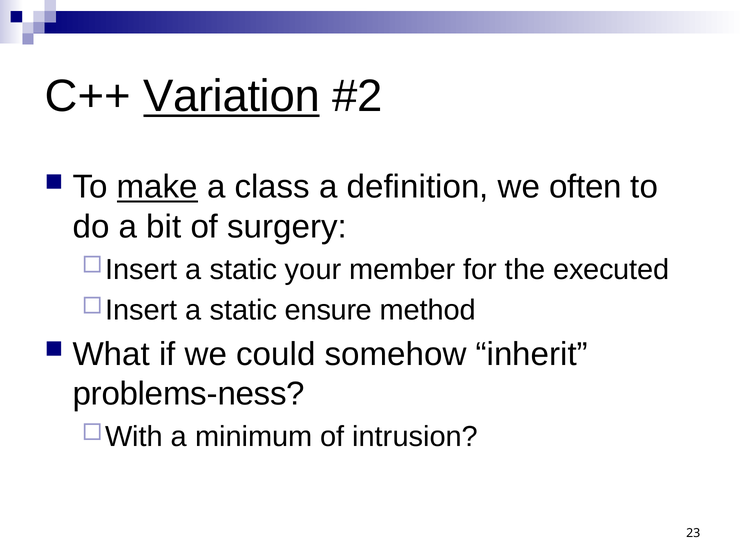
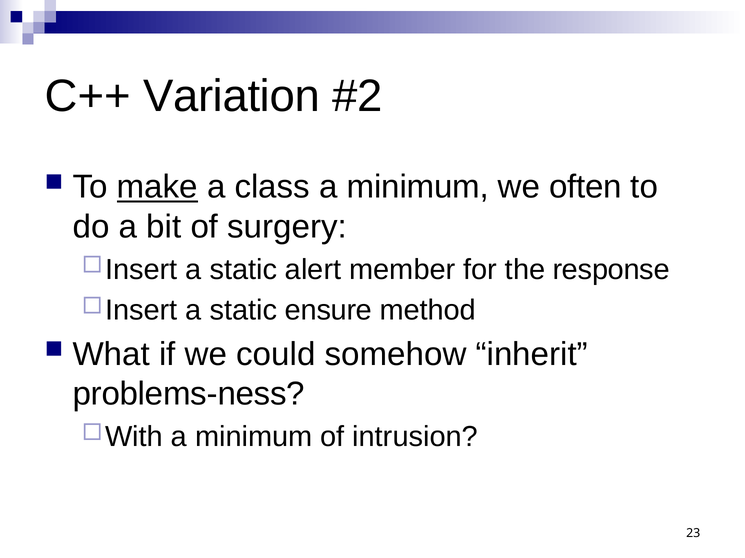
Variation underline: present -> none (232, 96)
class a definition: definition -> minimum (418, 187)
your: your -> alert (313, 270)
executed: executed -> response (611, 270)
